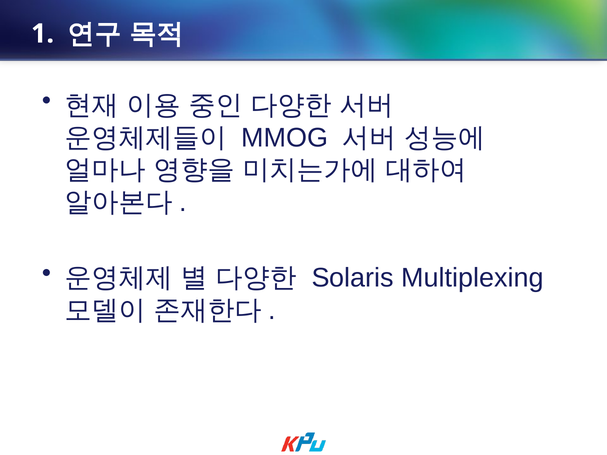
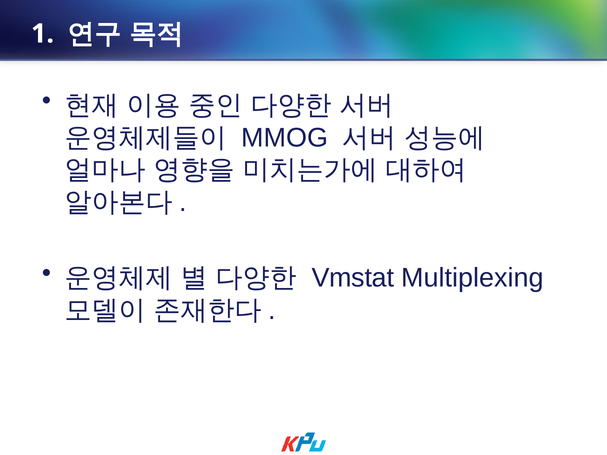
Solaris: Solaris -> Vmstat (353, 278)
